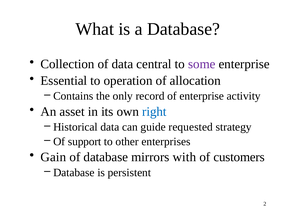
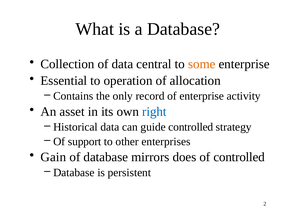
some colour: purple -> orange (202, 64)
guide requested: requested -> controlled (191, 127)
with: with -> does (184, 157)
of customers: customers -> controlled (239, 157)
